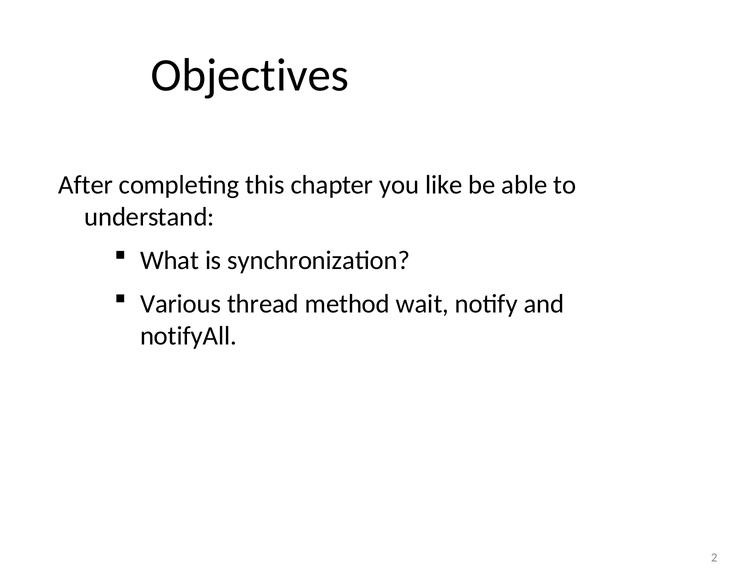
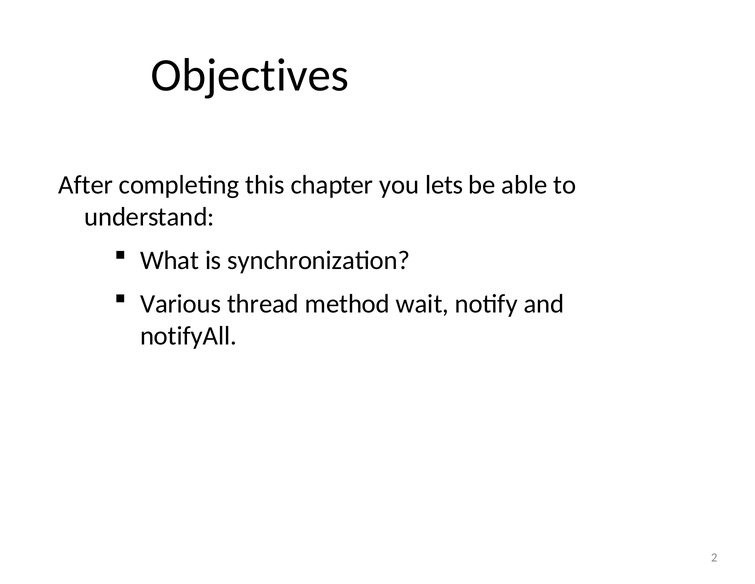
like: like -> lets (444, 185)
